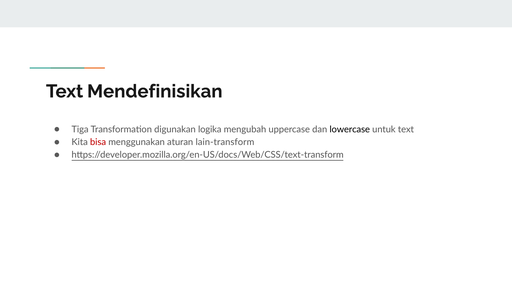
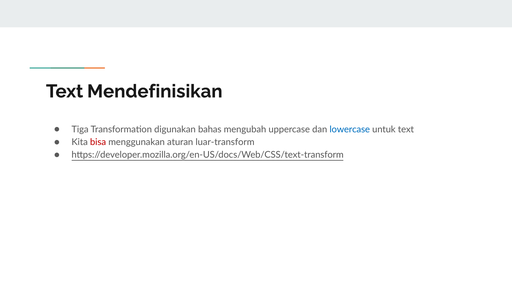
logika: logika -> bahas (210, 129)
lowercase colour: black -> blue (350, 129)
lain-transform: lain-transform -> luar-transform (225, 142)
